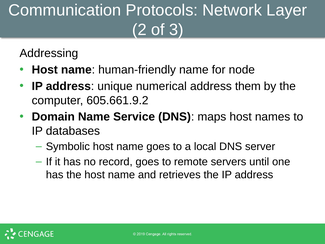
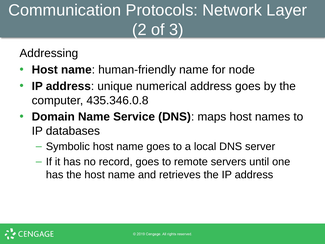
address them: them -> goes (248, 86)
605.661.9.2: 605.661.9.2 -> 435.346.0.8 (117, 100)
